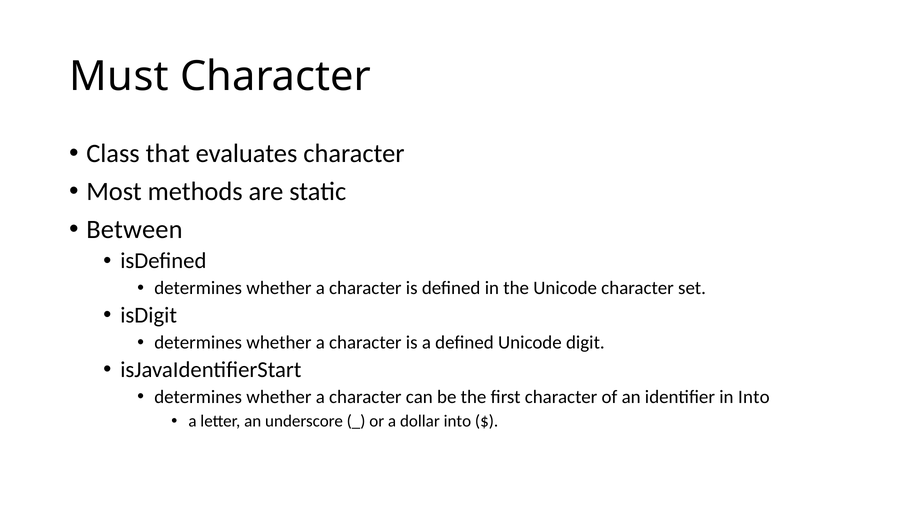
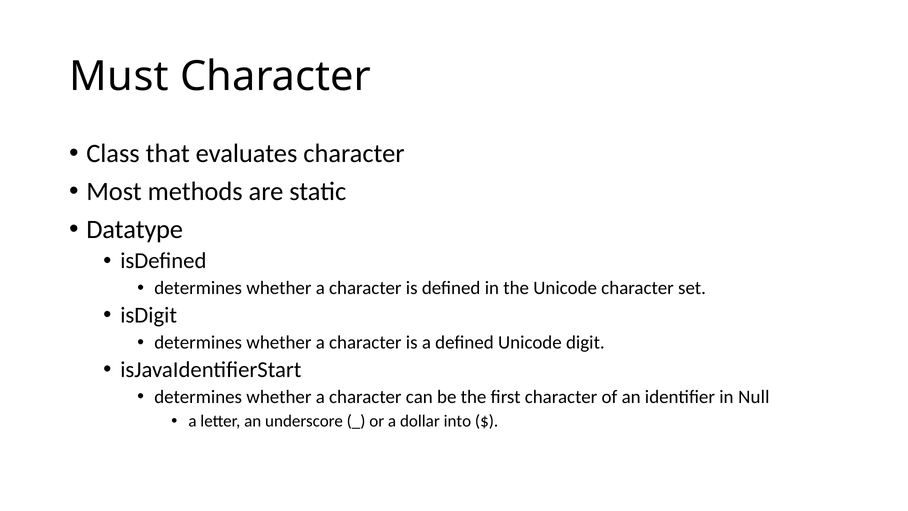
Between: Between -> Datatype (135, 229)
in Into: Into -> Null (754, 397)
